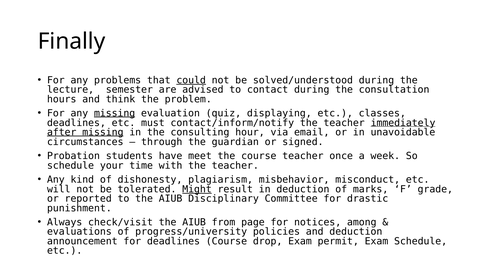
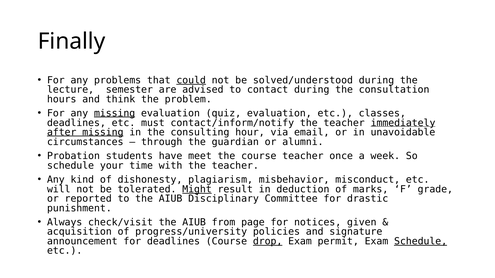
quiz displaying: displaying -> evaluation (279, 114)
signed: signed -> alumni (303, 142)
among: among -> given (362, 223)
evaluations: evaluations -> acquisition (79, 232)
and deduction: deduction -> signature (356, 232)
drop underline: none -> present (268, 242)
Schedule underline: none -> present (421, 242)
